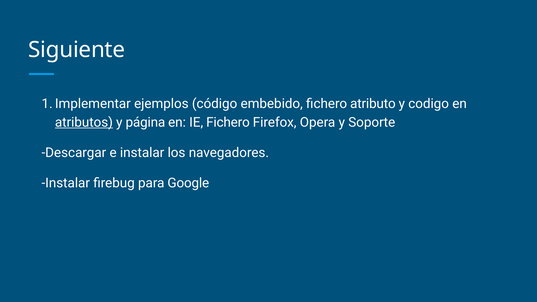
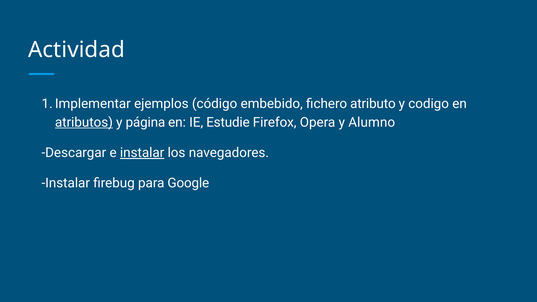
Siguiente: Siguiente -> Actividad (77, 50)
IE Fichero: Fichero -> Estudie (228, 122)
Soporte: Soporte -> Alumno (372, 122)
instalar underline: none -> present (142, 153)
